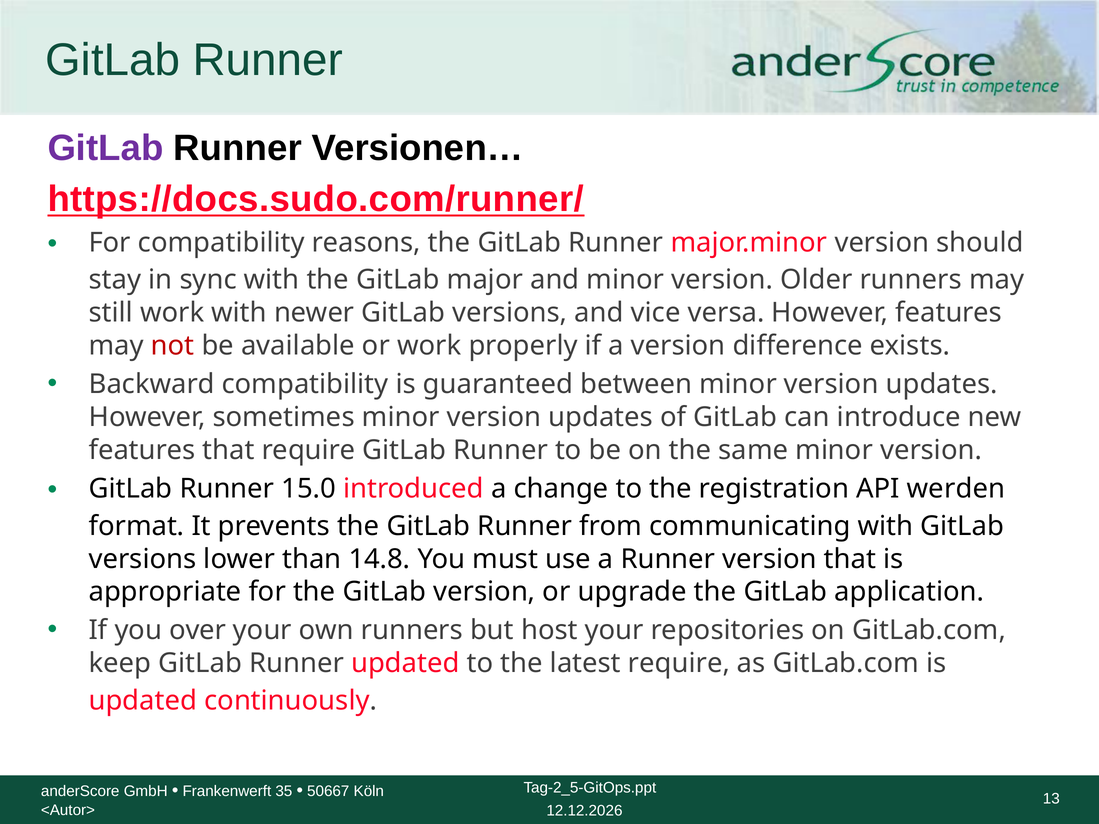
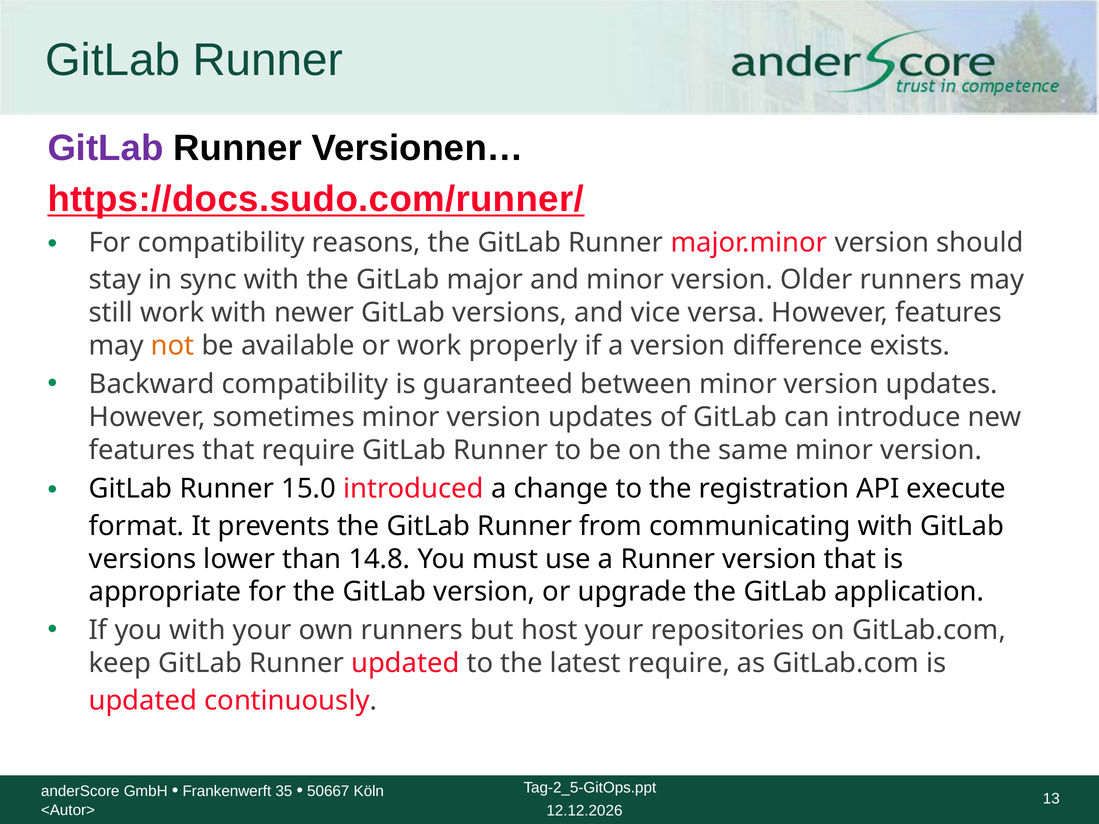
not colour: red -> orange (173, 346)
werden: werden -> execute (956, 489)
you over: over -> with (197, 631)
